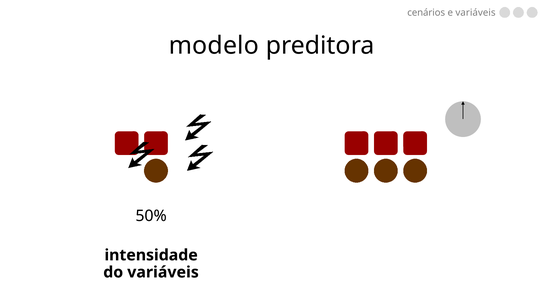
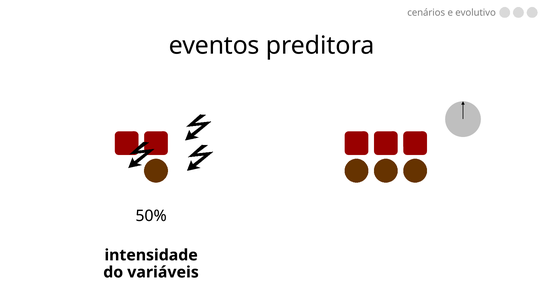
e variáveis: variáveis -> evolutivo (476, 13)
modelo: modelo -> eventos (214, 46)
